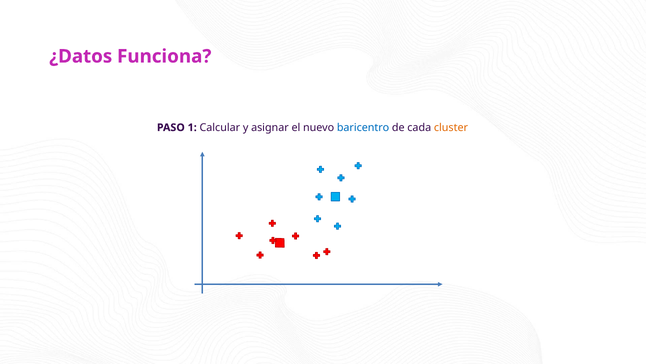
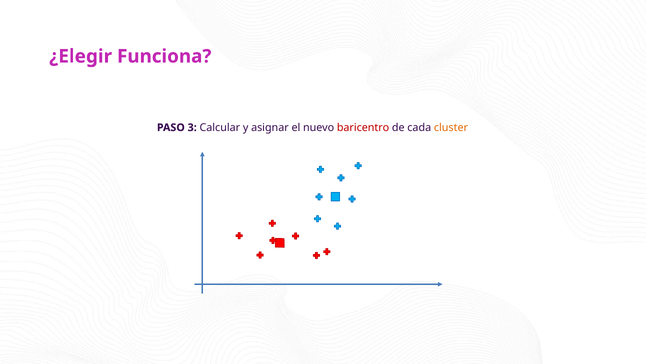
¿Datos: ¿Datos -> ¿Elegir (81, 56)
1: 1 -> 3 (192, 127)
baricentro colour: blue -> red (363, 127)
